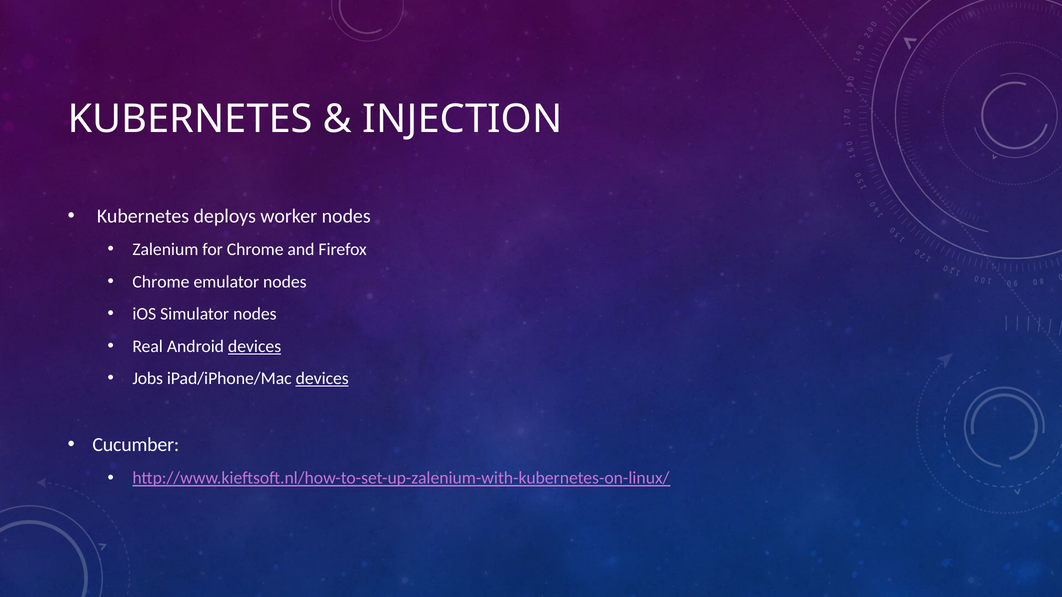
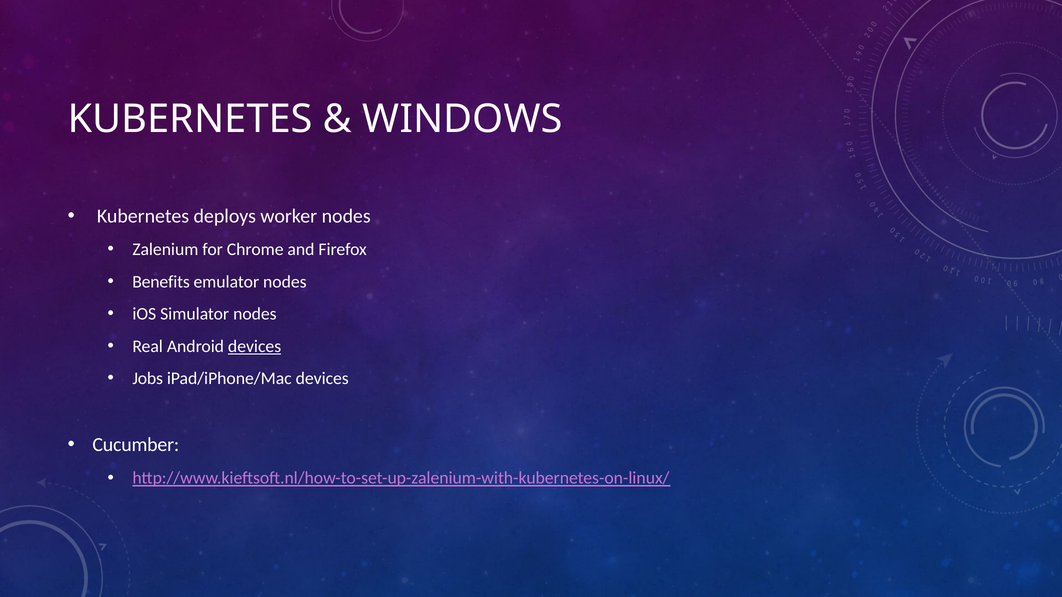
INJECTION: INJECTION -> WINDOWS (463, 119)
Chrome: Chrome -> Benefits (161, 282)
devices underline: present -> none (322, 379)
